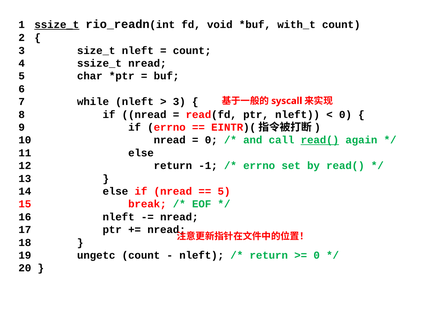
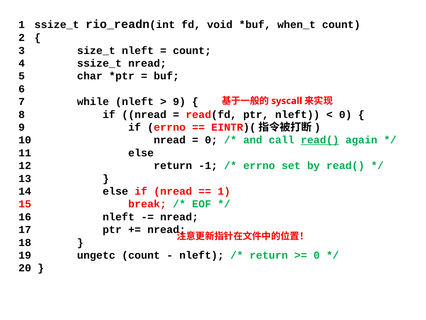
ssize_t underline: present -> none (57, 25)
with_t: with_t -> when_t (297, 25)
3: 3 -> 9 (179, 102)
5: 5 -> 1 (224, 191)
